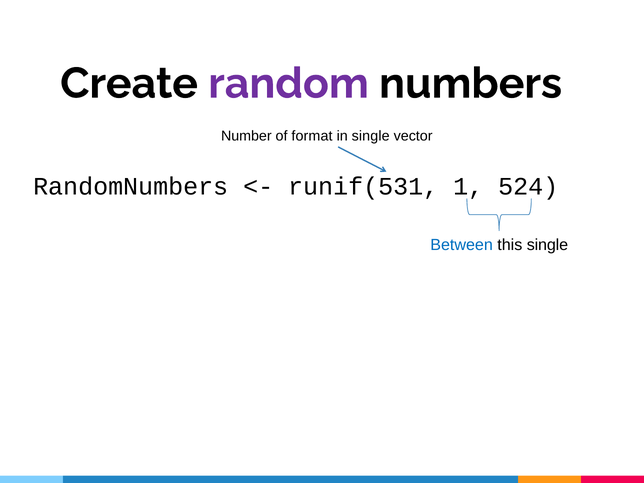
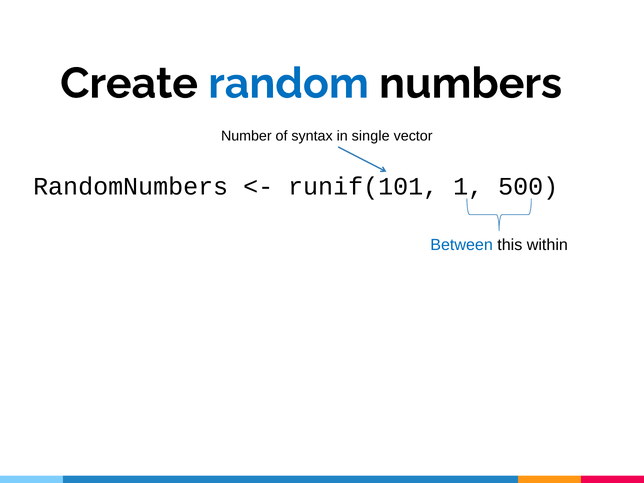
random colour: purple -> blue (289, 83)
format: format -> syntax (312, 136)
runif(531: runif(531 -> runif(101 (363, 186)
524: 524 -> 500 (528, 186)
this single: single -> within (547, 245)
